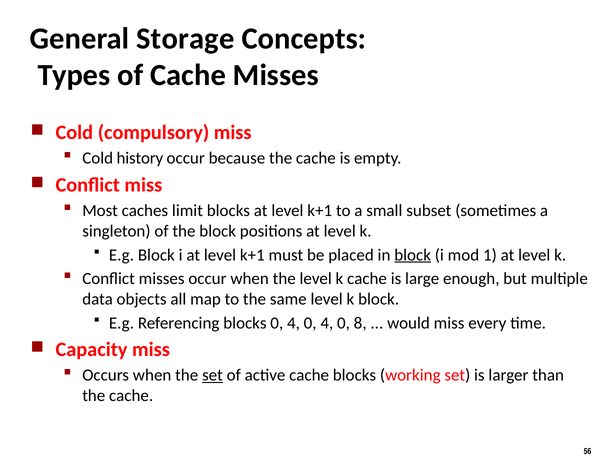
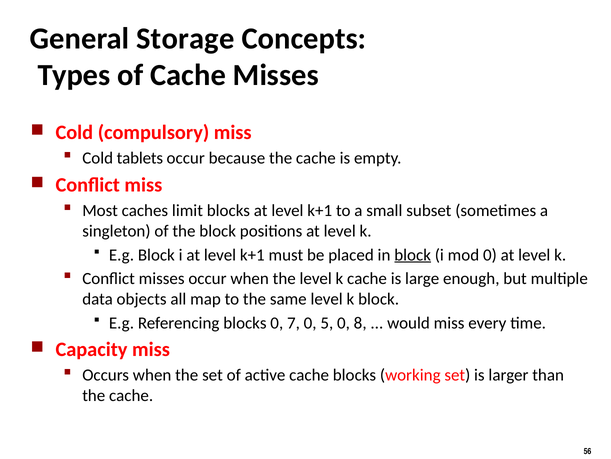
history: history -> tablets (140, 158)
mod 1: 1 -> 0 (490, 255)
blocks 0 4: 4 -> 7 (293, 322)
4: 4 -> 5 (327, 322)
set underline: present -> none (212, 375)
